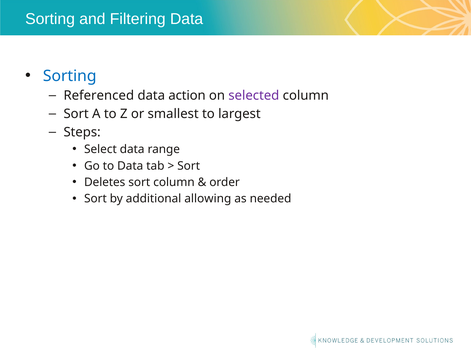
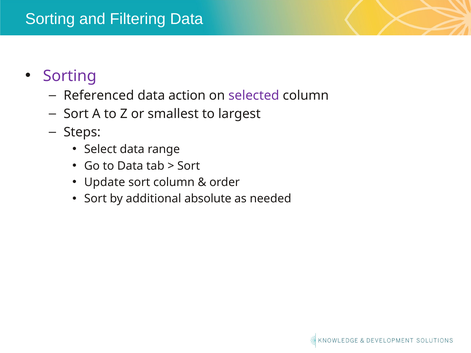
Sorting colour: blue -> purple (70, 76)
Deletes: Deletes -> Update (105, 182)
allowing: allowing -> absolute (208, 199)
